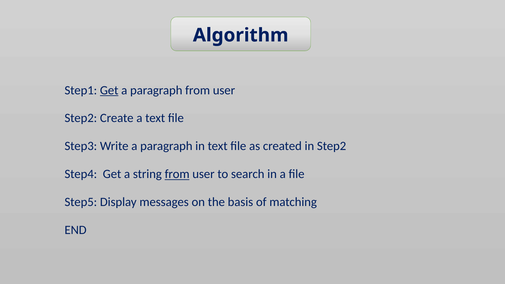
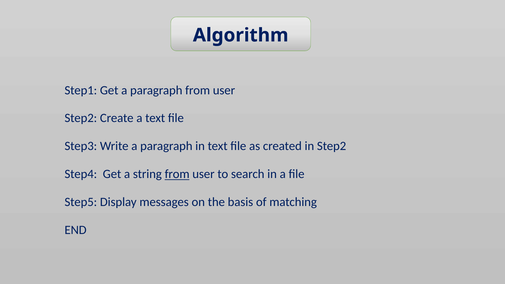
Get underline: present -> none (109, 90)
